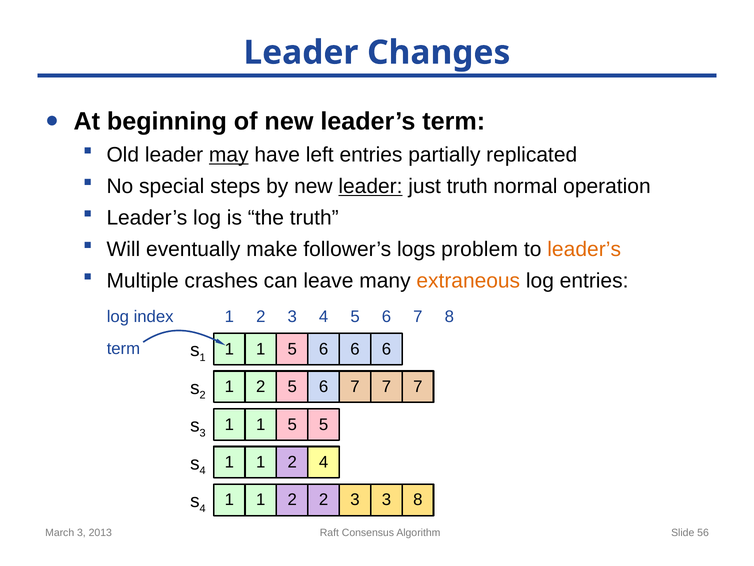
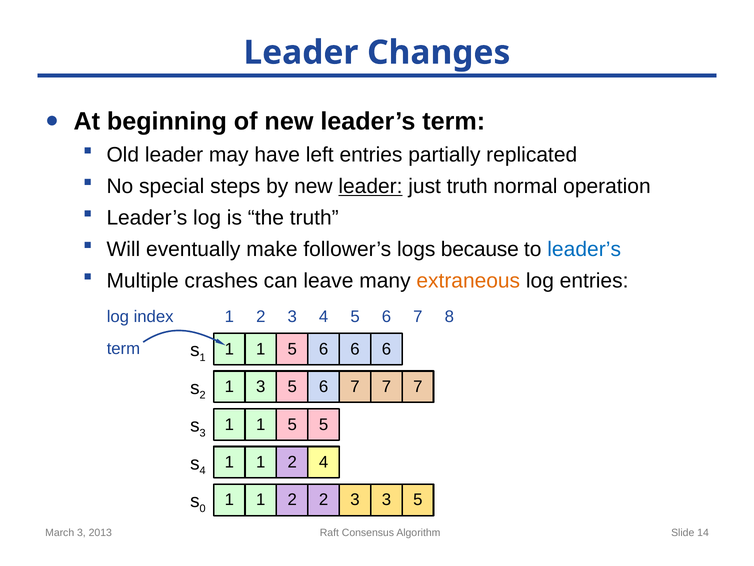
may underline: present -> none (229, 155)
problem: problem -> because (480, 249)
leader’s colour: orange -> blue (584, 249)
2: 2 -> 3 (261, 386)
3 3 8: 8 -> 5 (418, 500)
4: 4 -> 0 (203, 508)
56: 56 -> 14 (703, 532)
